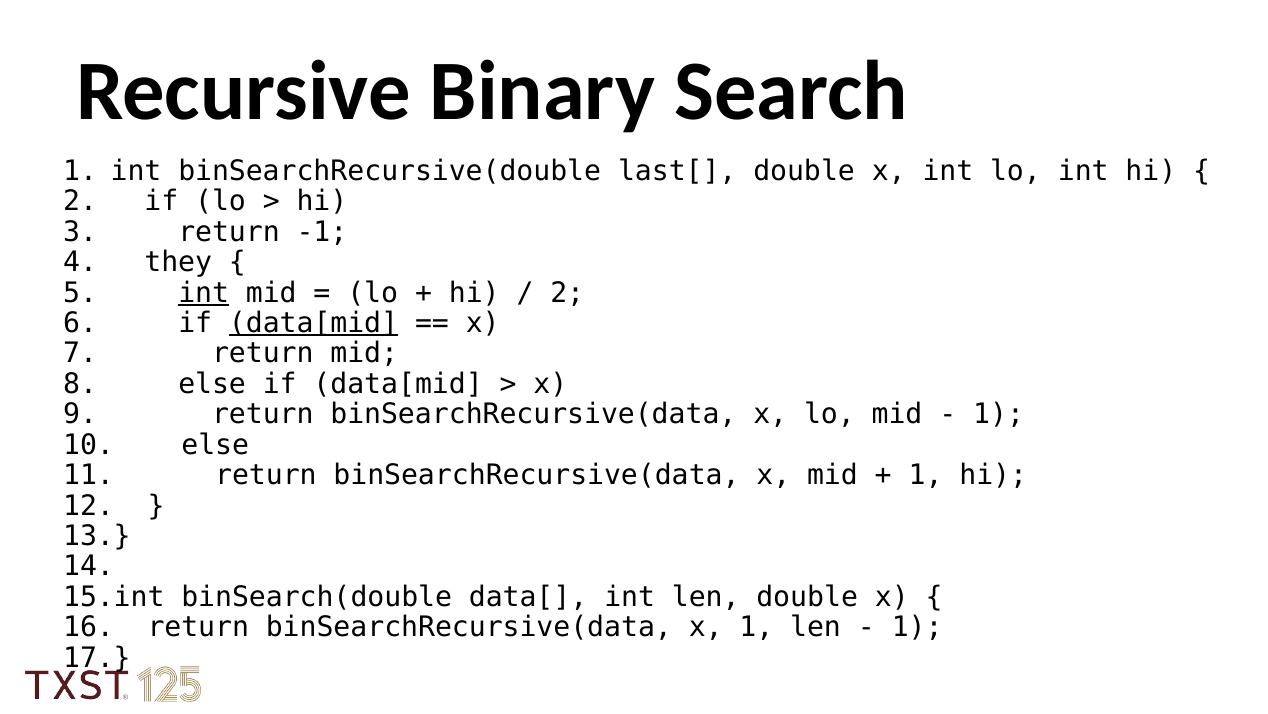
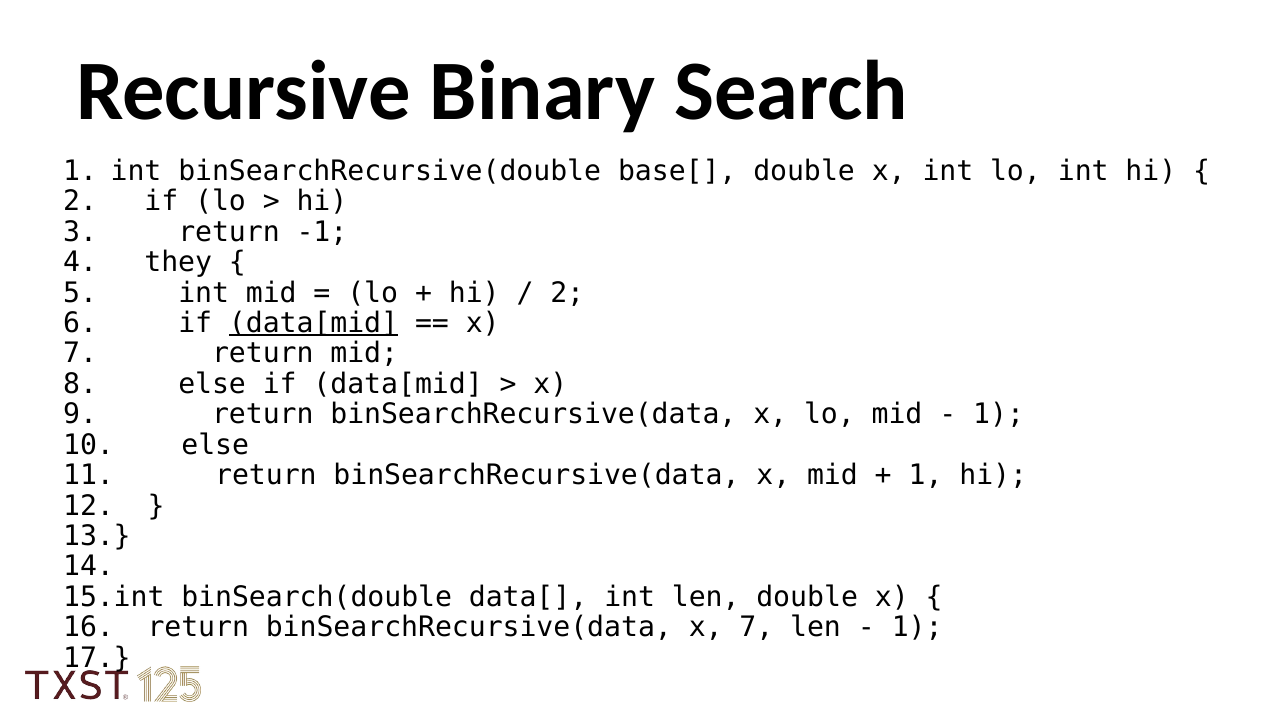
last[: last[ -> base[ (677, 171)
int underline: present -> none (204, 292)
binSearchRecursive(data x 1: 1 -> 7 (756, 627)
